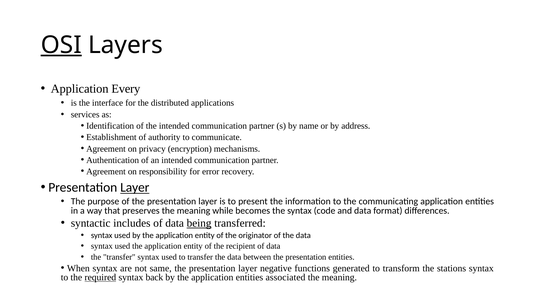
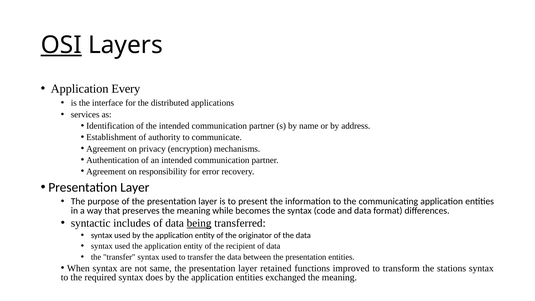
Layer underline: present -> none (135, 187)
negative: negative -> retained (276, 268)
generated: generated -> improved (351, 268)
required underline: present -> none (100, 277)
back: back -> does (154, 277)
associated: associated -> exchanged (286, 277)
